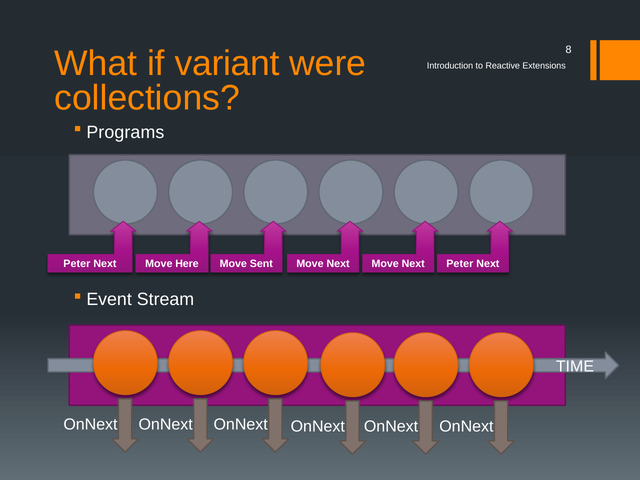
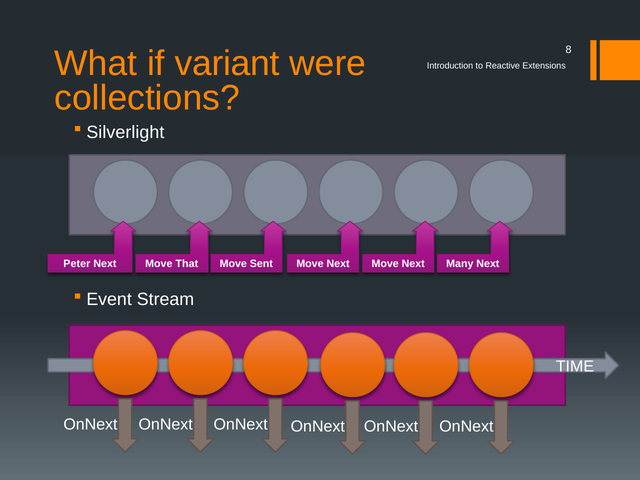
Programs: Programs -> Silverlight (125, 132)
Here: Here -> That (187, 264)
Next Peter: Peter -> Many (460, 264)
